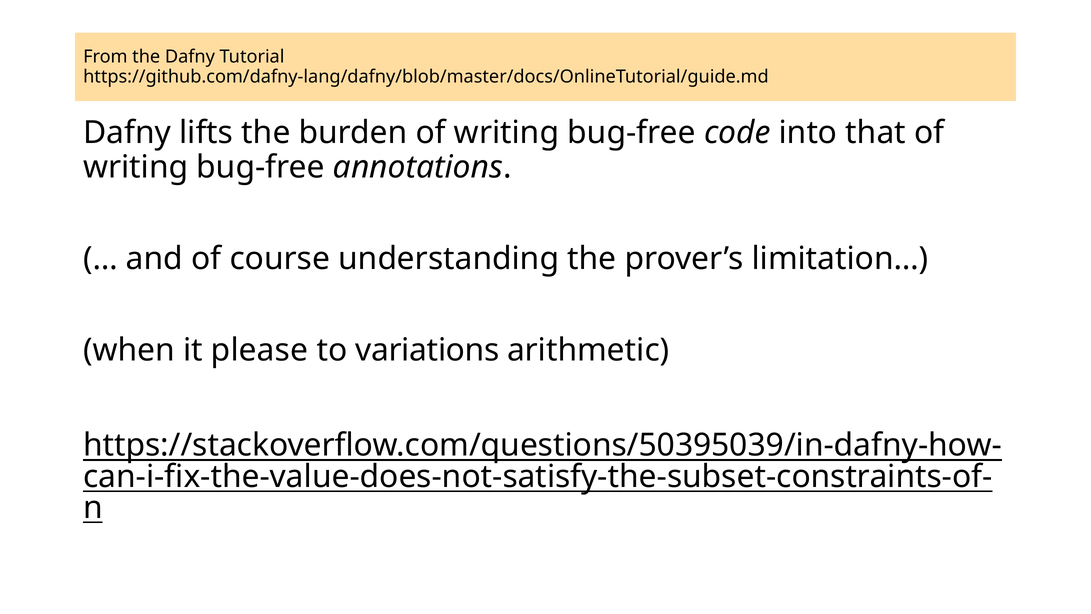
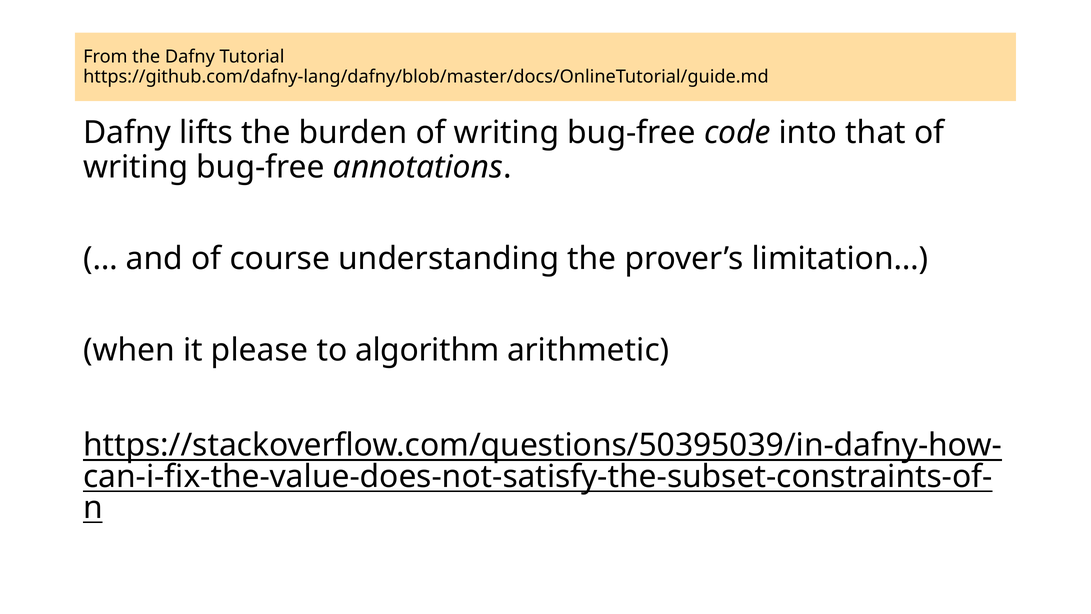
variations: variations -> algorithm (427, 350)
